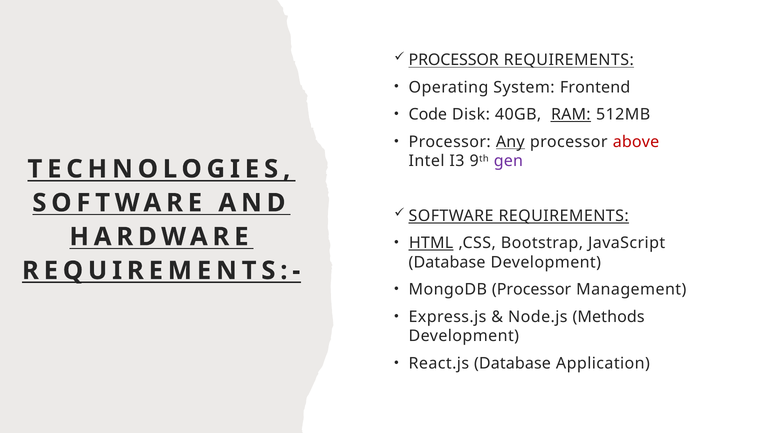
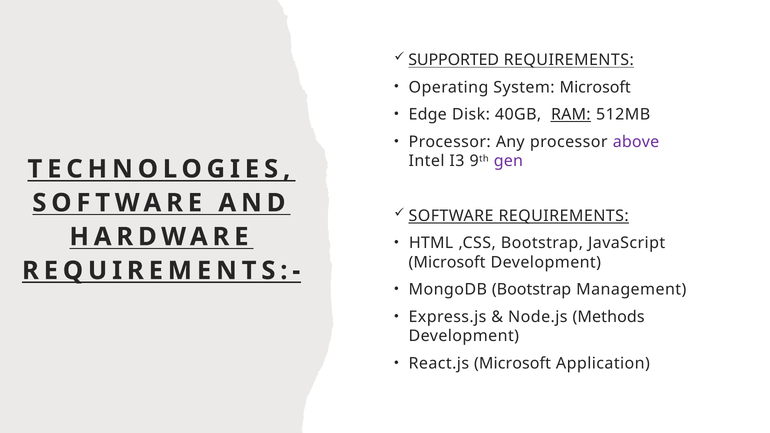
PROCESSOR: PROCESSOR -> SUPPORTED (454, 60)
System Frontend: Frontend -> Microsoft (595, 87)
Code: Code -> Edge (428, 115)
Any underline: present -> none (510, 142)
above colour: red -> purple (636, 142)
HTML underline: present -> none (431, 243)
Database: Database -> Microsoft (447, 262)
MongoDB Processor: Processor -> Bootstrap (532, 290)
React.js Database: Database -> Microsoft (513, 364)
